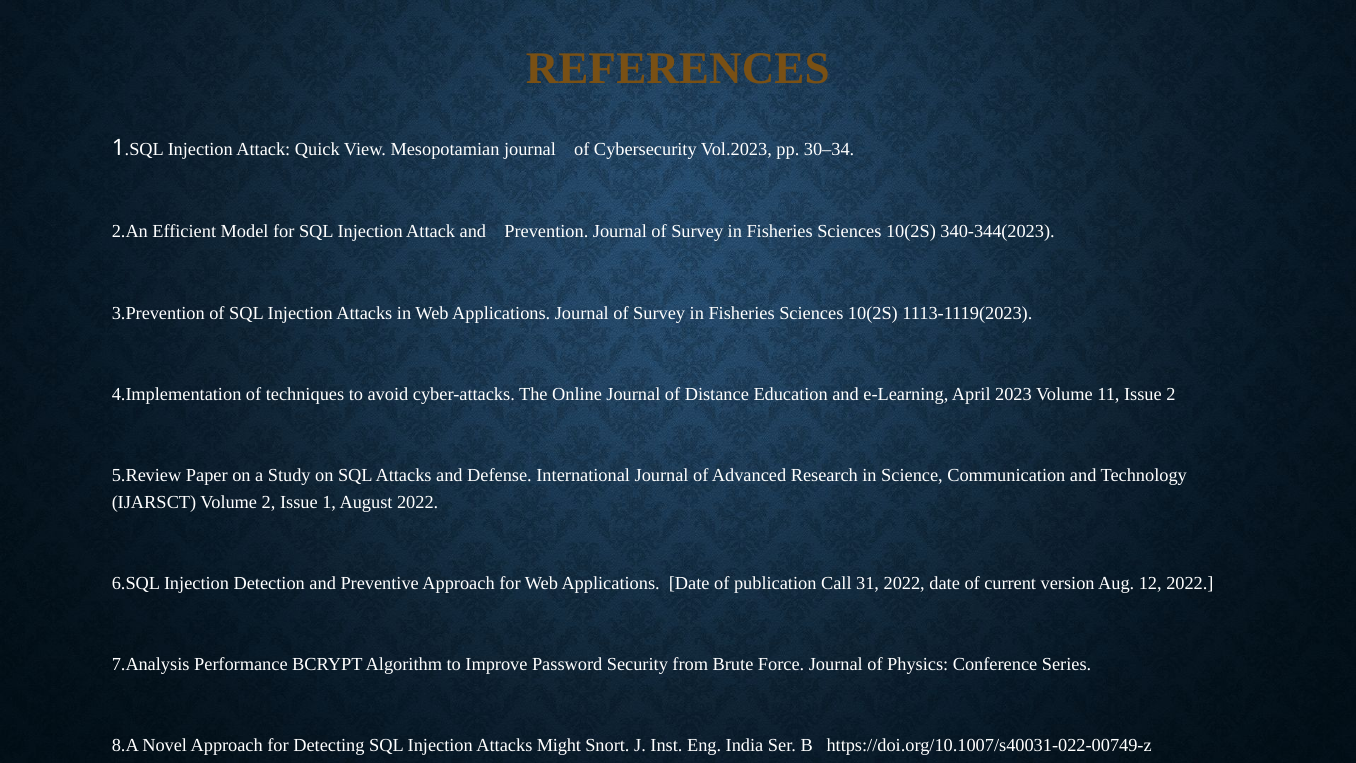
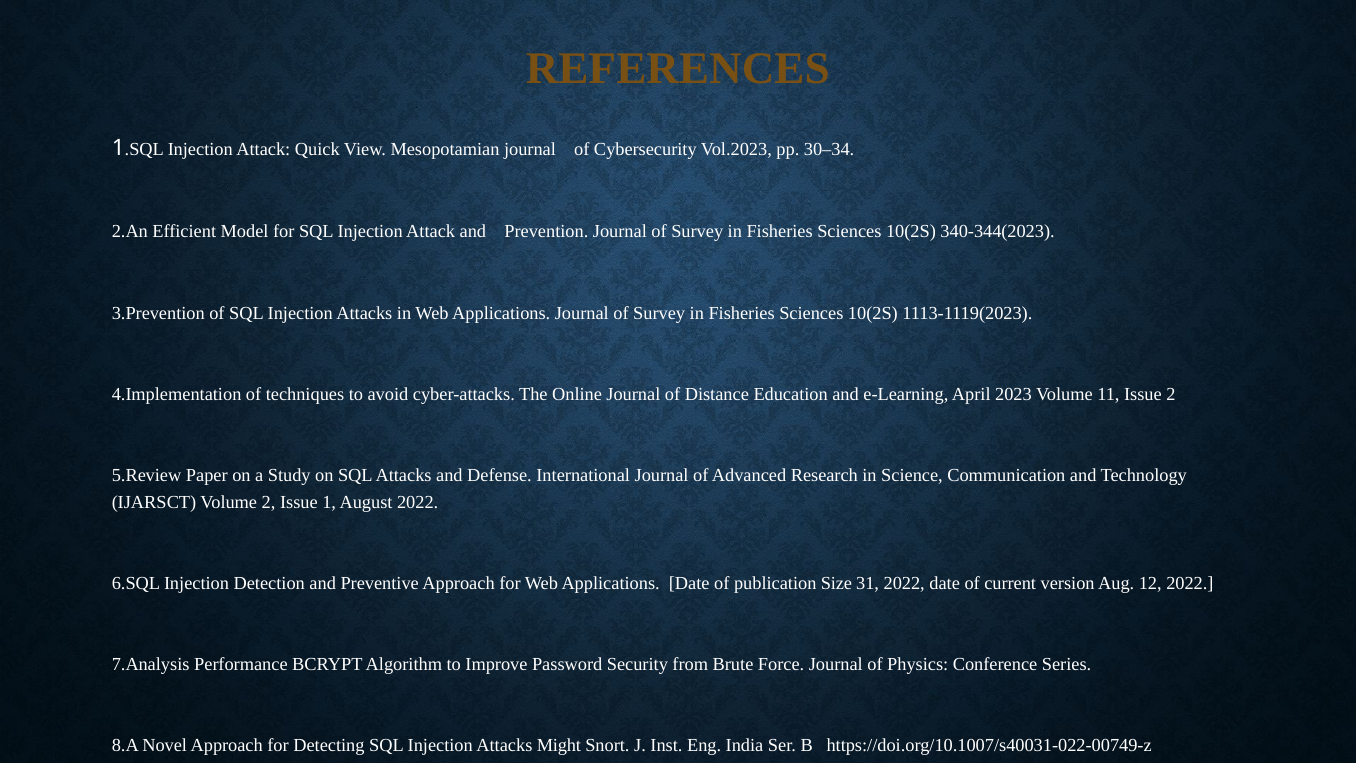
Call: Call -> Size (836, 583)
